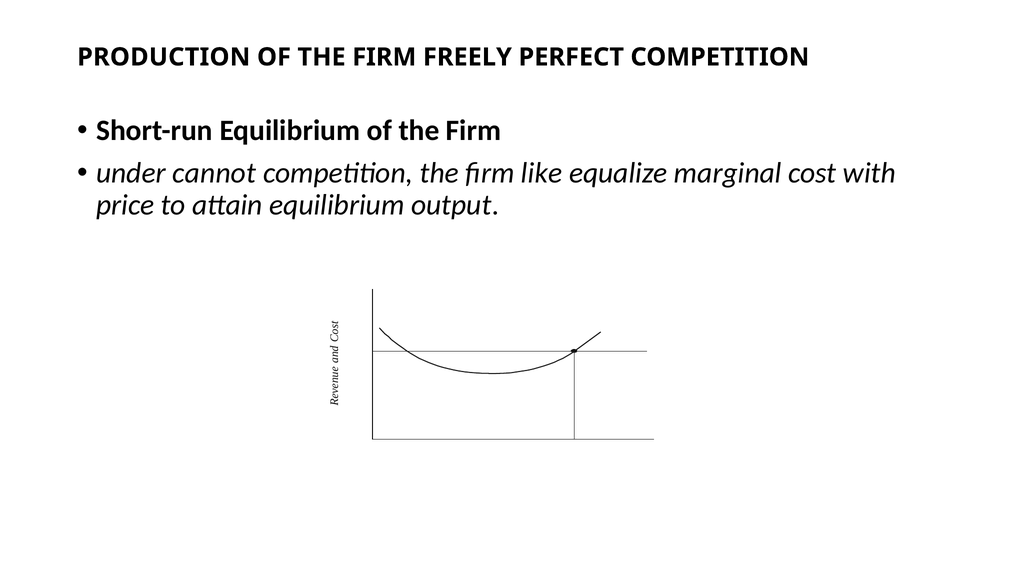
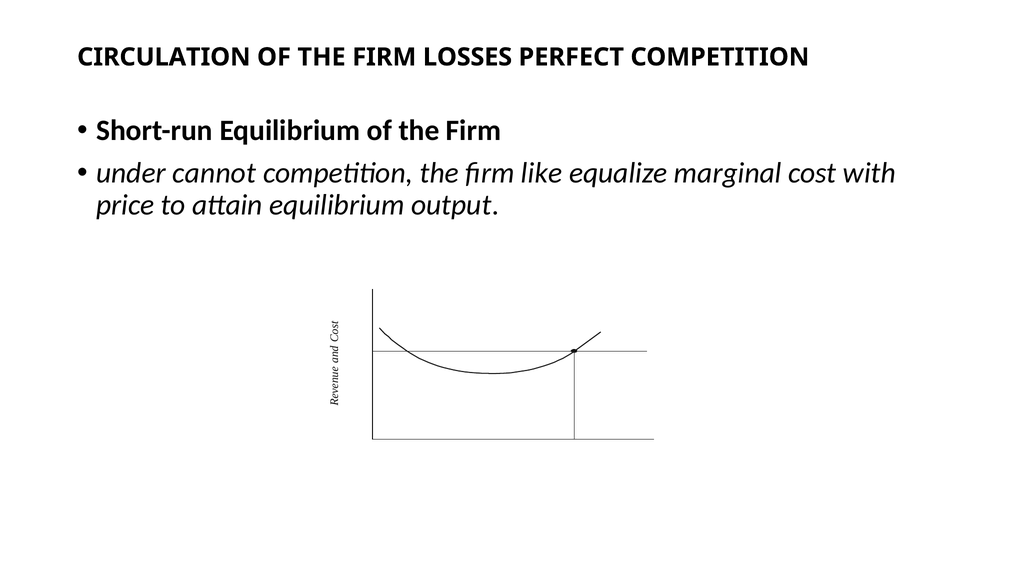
PRODUCTION: PRODUCTION -> CIRCULATION (164, 57)
FREELY: FREELY -> LOSSES (468, 57)
